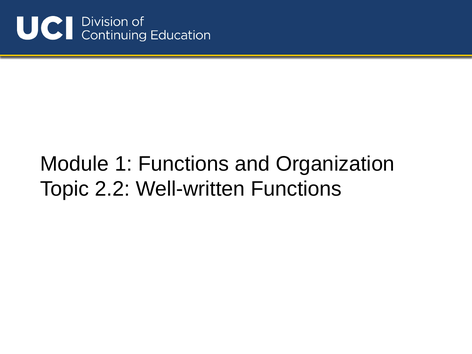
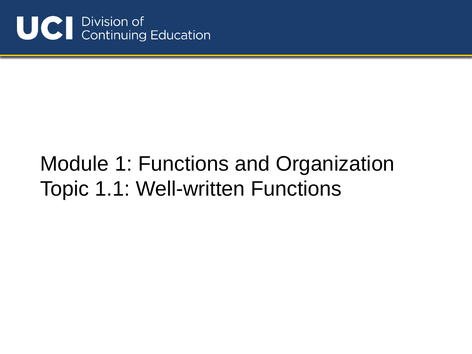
2.2: 2.2 -> 1.1 (112, 189)
